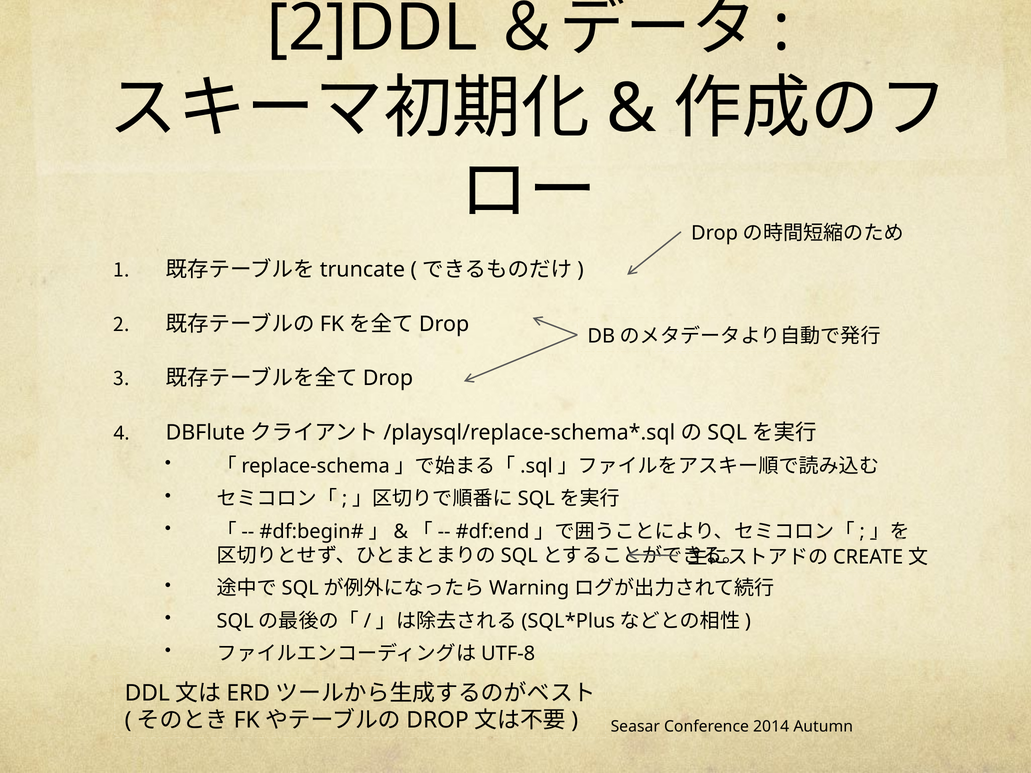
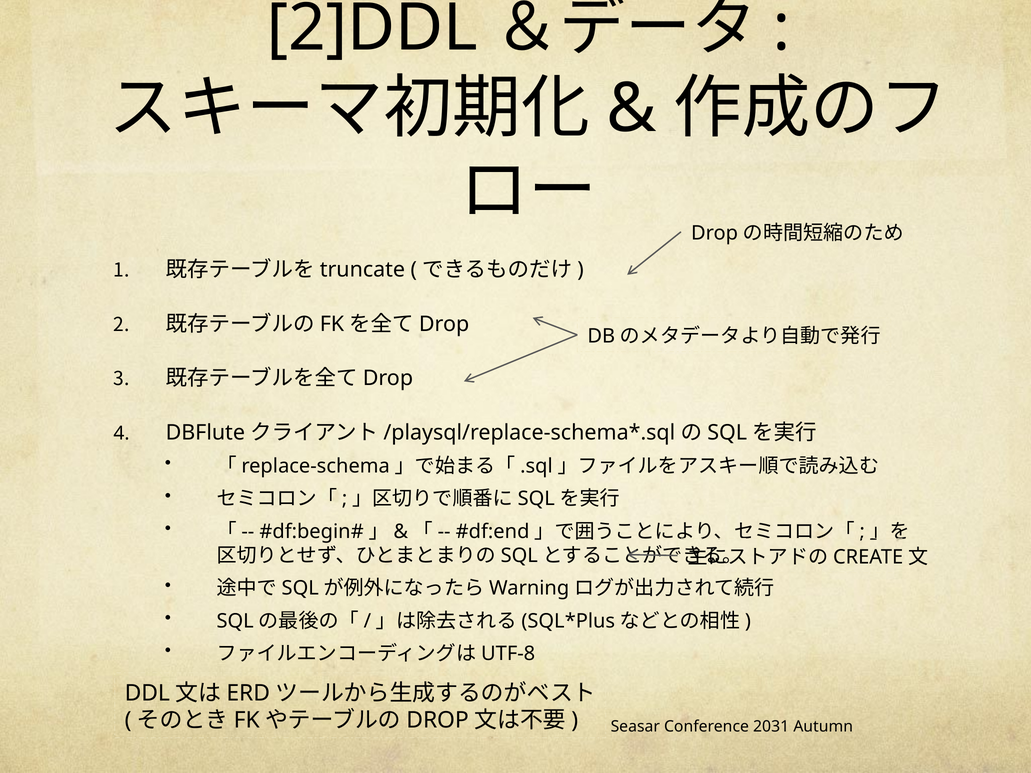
2014: 2014 -> 2031 (771, 727)
